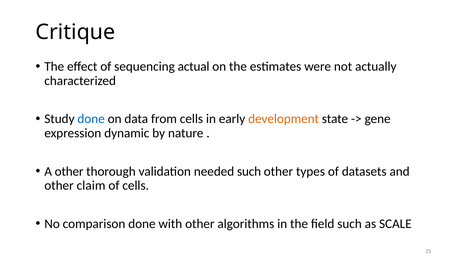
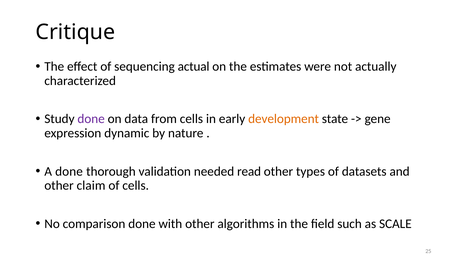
done colour: blue -> purple (91, 119)
A other: other -> done (69, 171)
needed such: such -> read (249, 171)
